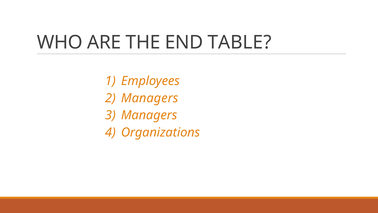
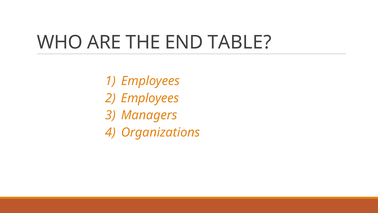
Managers: Managers -> Employees (150, 98)
